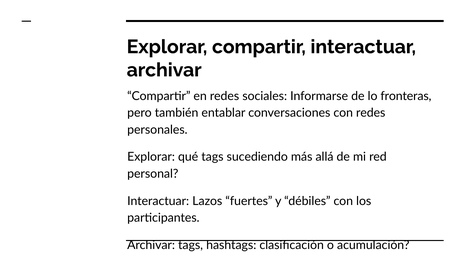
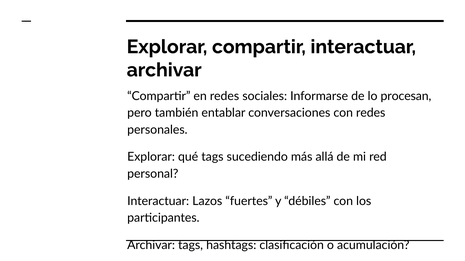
fronteras: fronteras -> procesan (406, 96)
